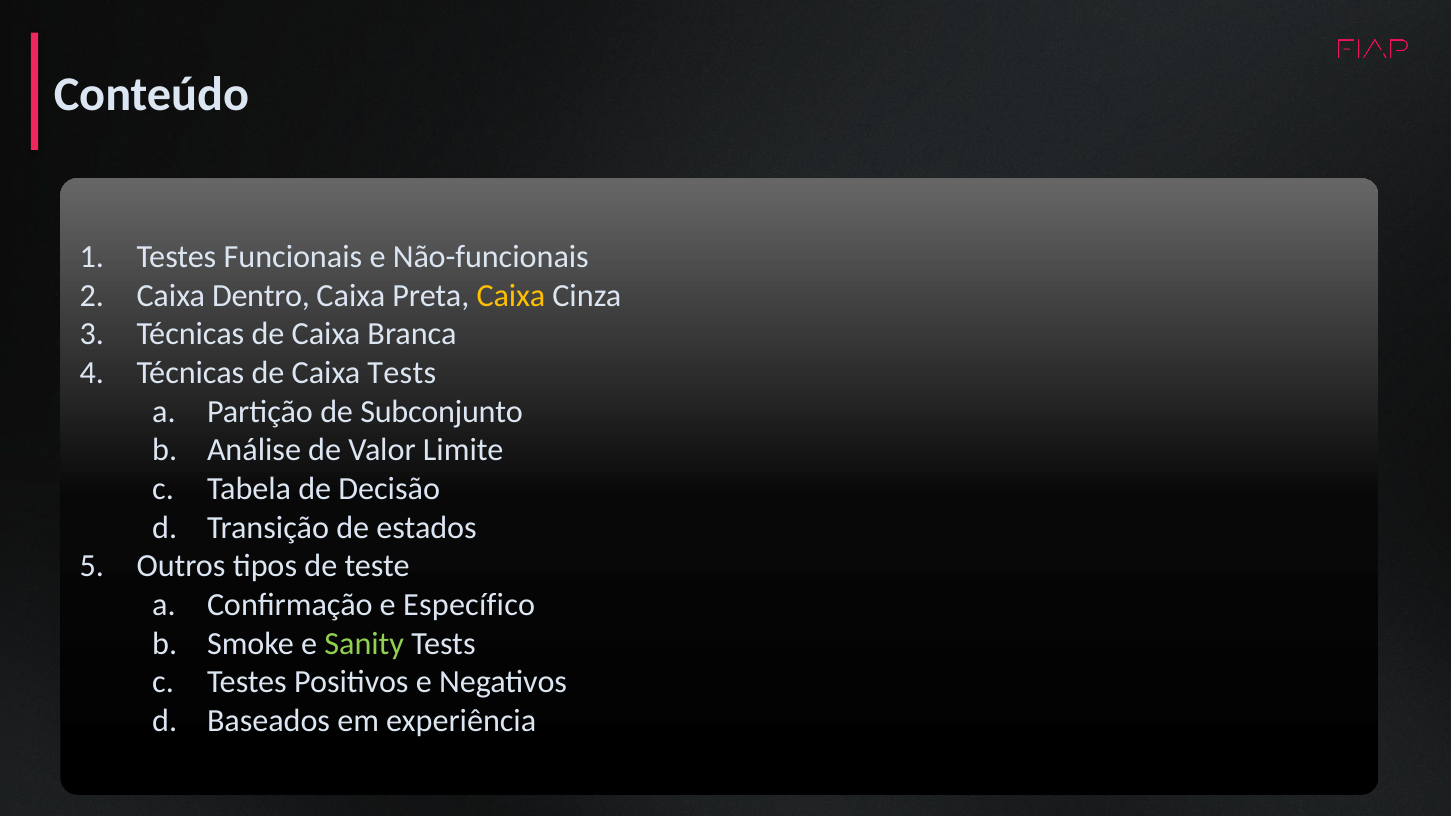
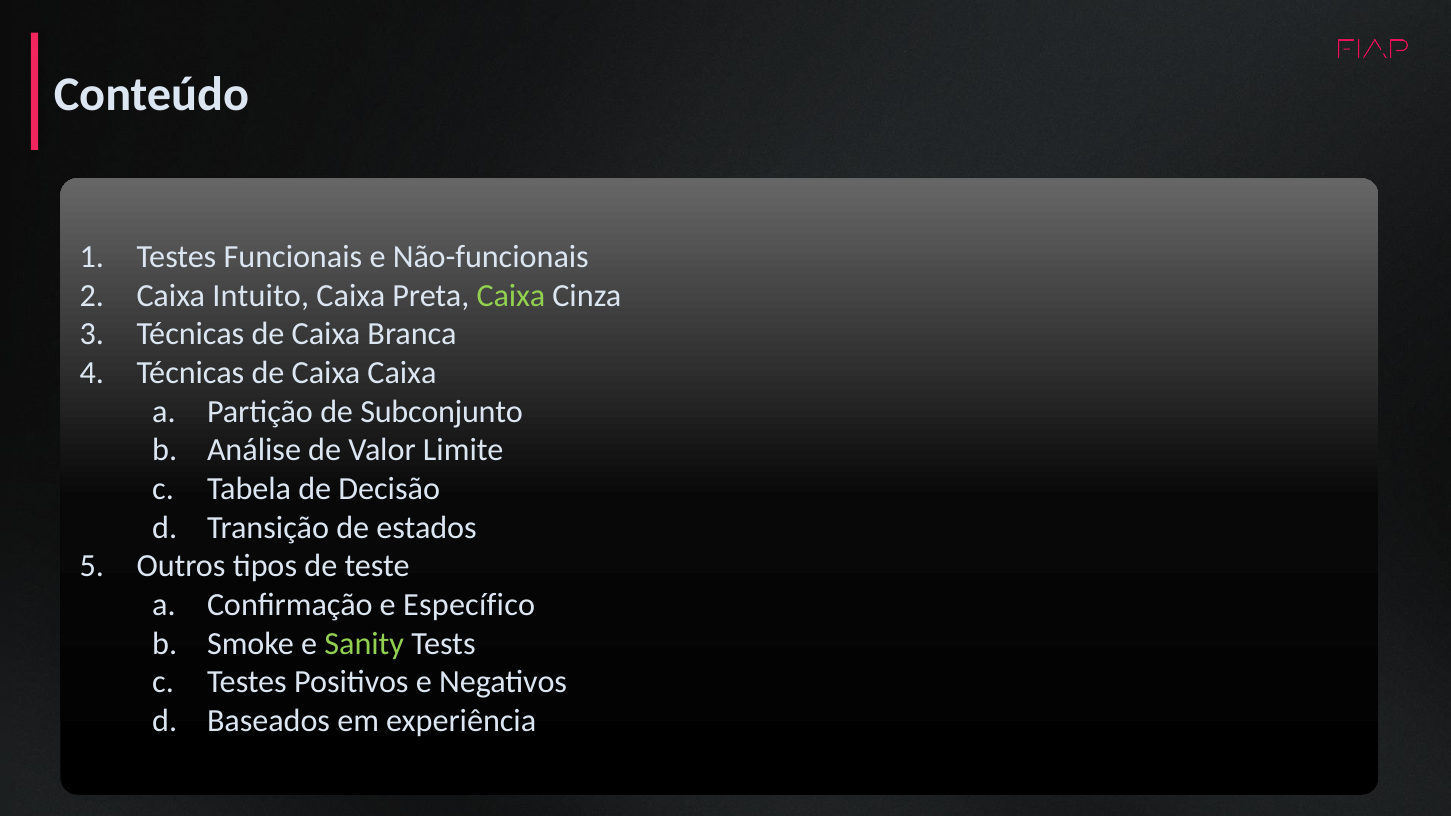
Dentro: Dentro -> Intuito (261, 296)
Caixa colour: yellow -> light green (511, 296)
Caixa Tests: Tests -> Caixa (402, 373)
